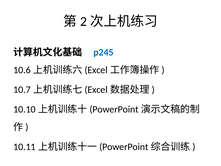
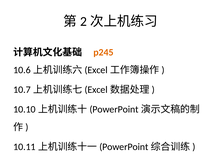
p245 colour: blue -> orange (103, 52)
